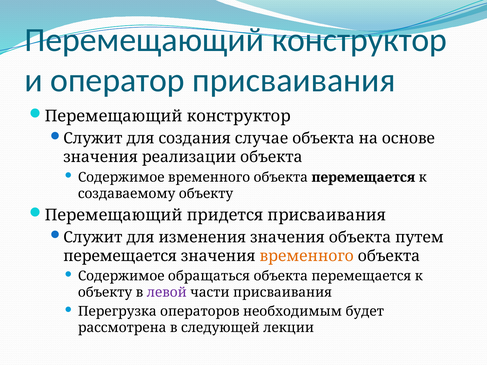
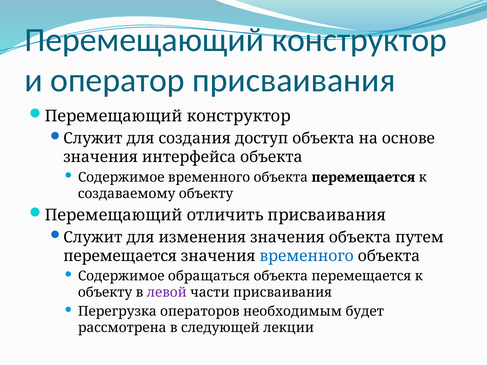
случае: случае -> доступ (262, 139)
реализации: реализации -> интерфейса (189, 157)
придется: придется -> отличить (225, 215)
временного colour: orange -> blue (307, 256)
